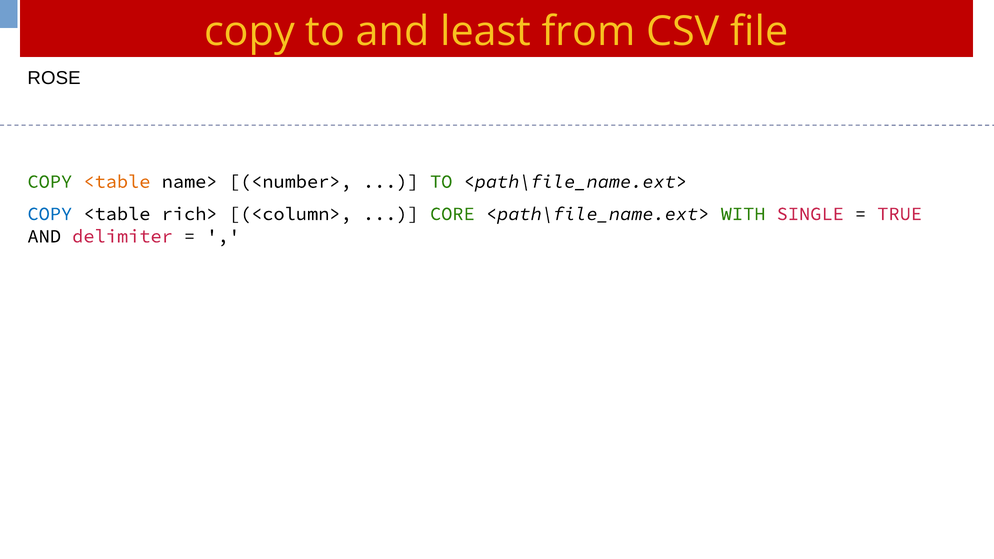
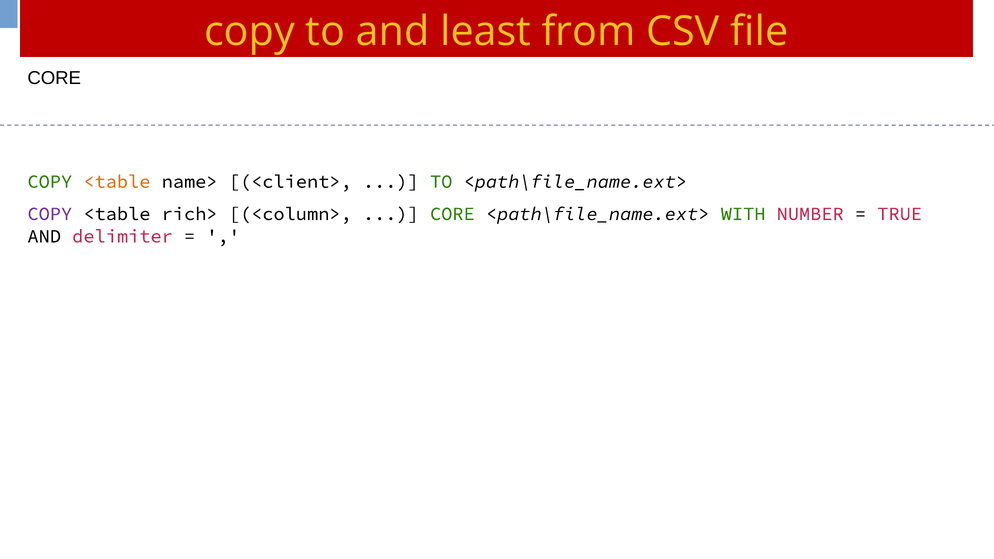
ROSE: ROSE -> CORE (54, 78)
<number>: <number> -> <client> (290, 182)
COPY colour: blue -> purple (50, 214)
SINGLE: SINGLE -> NUMBER (810, 214)
